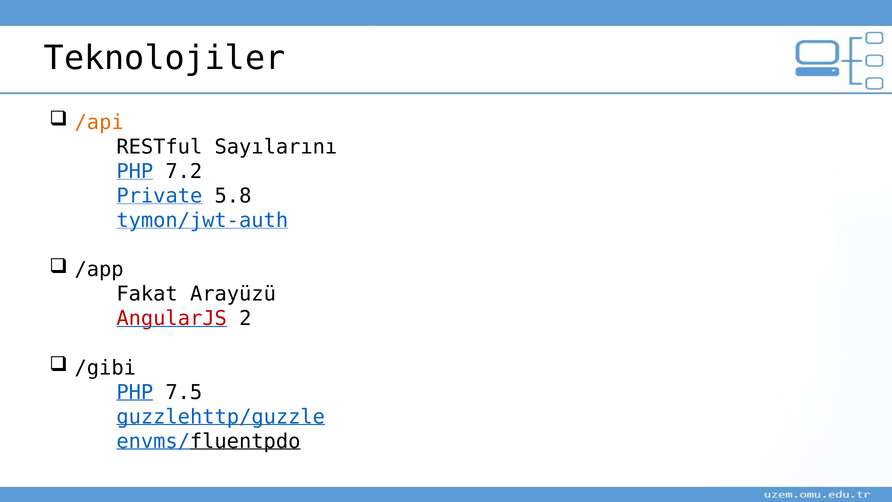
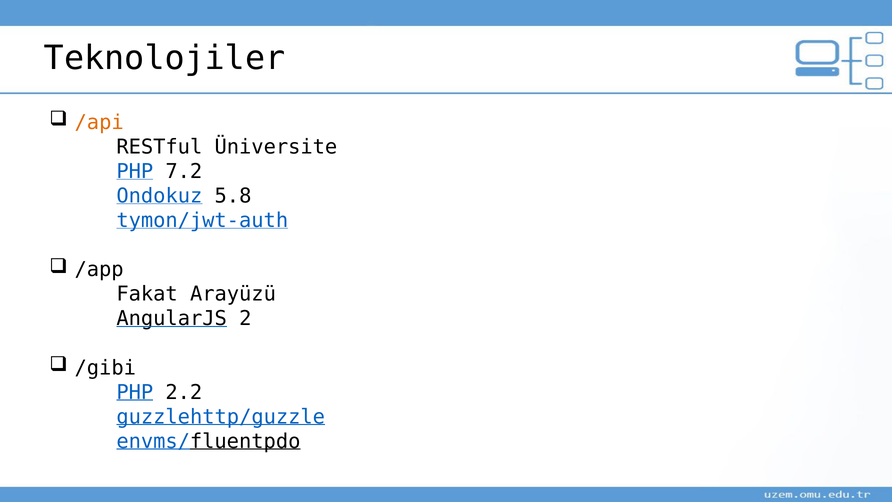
Sayılarını: Sayılarını -> Üniversite (276, 147)
Private: Private -> Ondokuz (159, 196)
AngularJS colour: red -> black (172, 319)
7.5: 7.5 -> 2.2 (184, 392)
